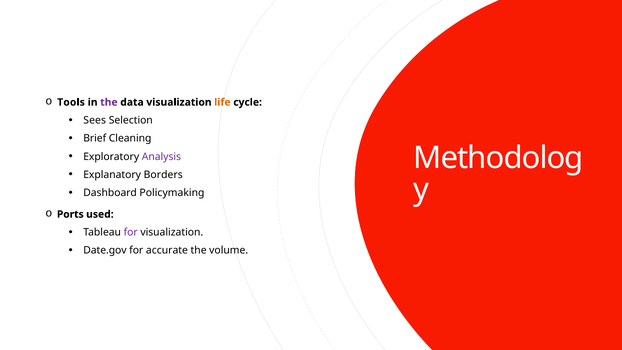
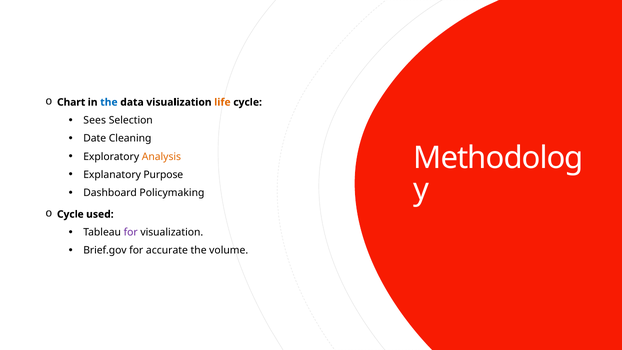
Tools: Tools -> Chart (71, 102)
the colour: purple -> blue (109, 102)
Brief: Brief -> Date (95, 138)
Analysis colour: purple -> orange (161, 157)
Borders: Borders -> Purpose (163, 175)
Ports: Ports -> Cycle (70, 214)
Date.gov: Date.gov -> Brief.gov (105, 250)
